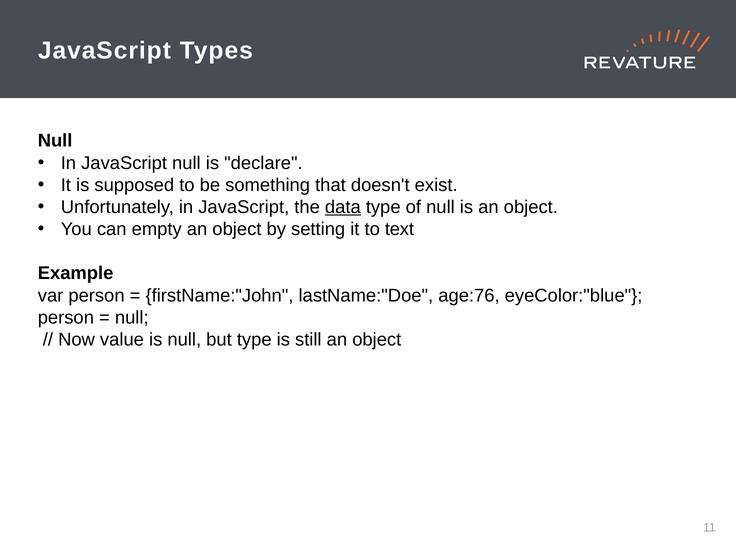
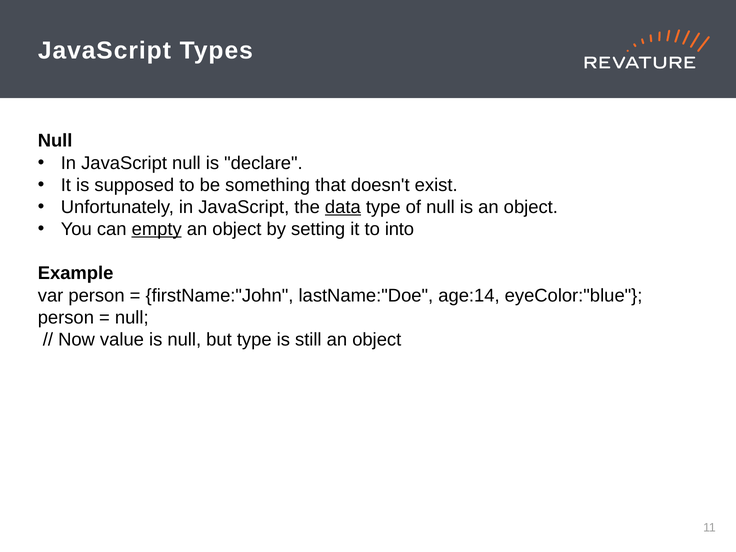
empty underline: none -> present (157, 229)
text: text -> into (399, 229)
age:76: age:76 -> age:14 (469, 295)
